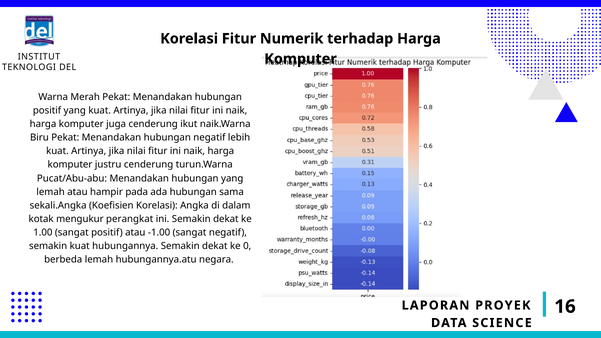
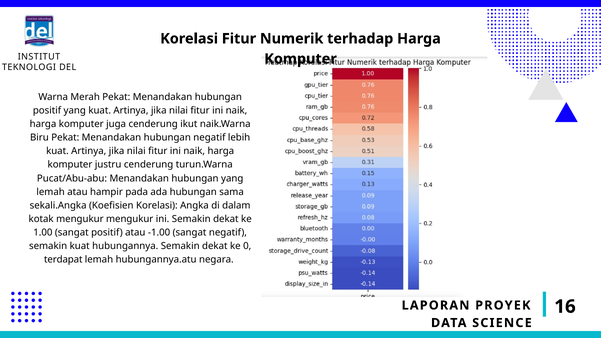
mengukur perangkat: perangkat -> mengukur (130, 219)
berbeda: berbeda -> terdapat (63, 260)
